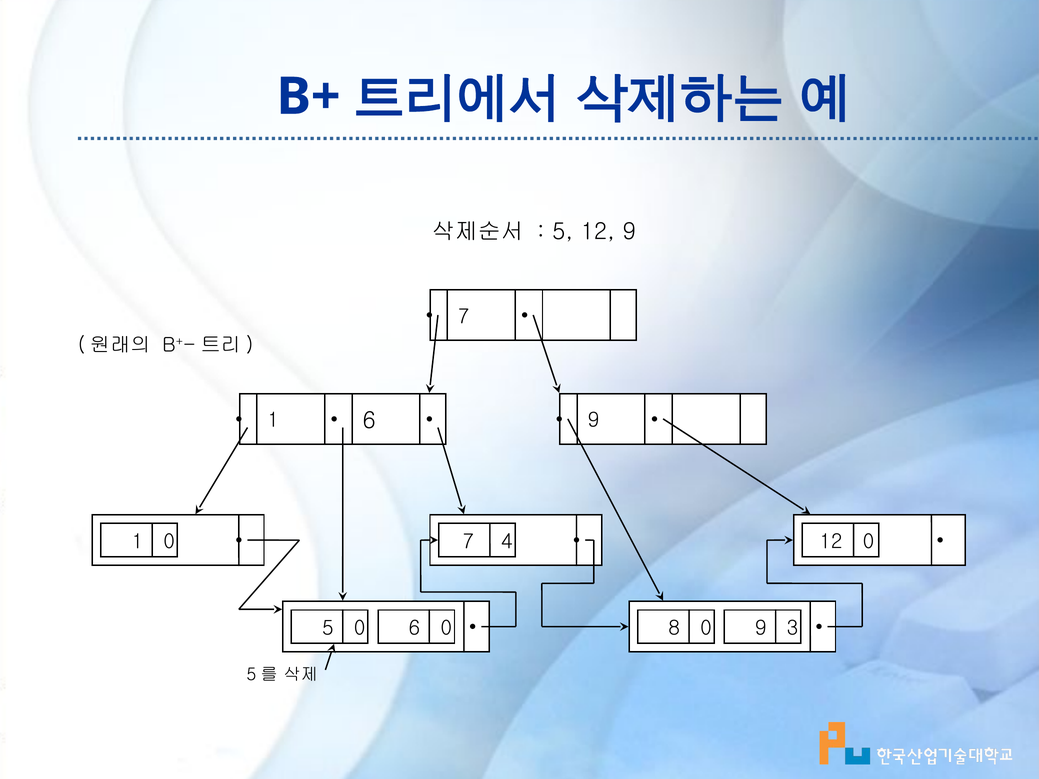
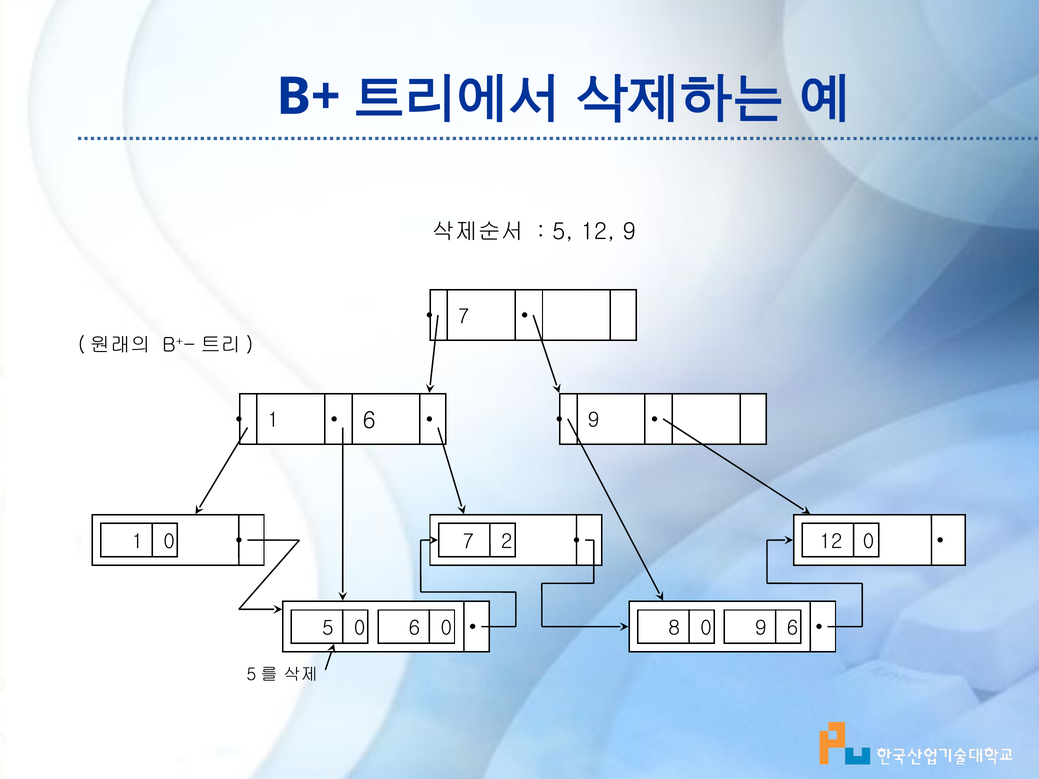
4: 4 -> 2 (507, 542)
9 3: 3 -> 6 (792, 628)
